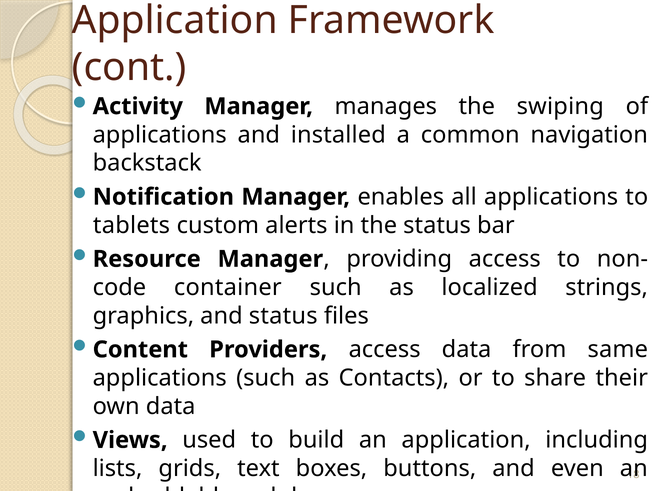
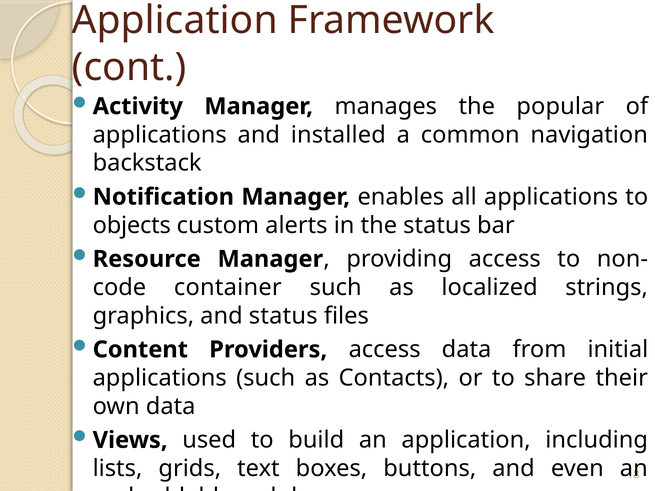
swiping: swiping -> popular (560, 106)
tablets: tablets -> objects (132, 225)
same: same -> initial (618, 350)
